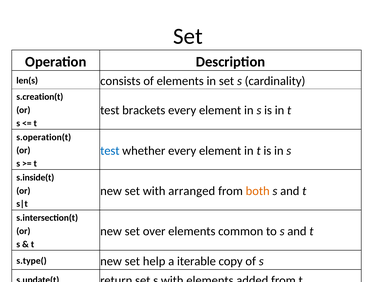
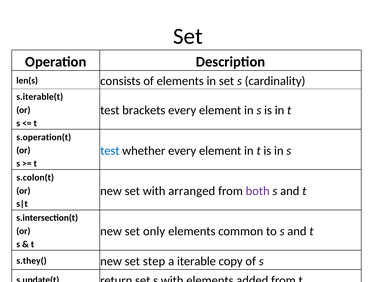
s.creation(t: s.creation(t -> s.iterable(t (40, 97)
s.inside(t: s.inside(t -> s.colon(t (35, 178)
both colour: orange -> purple (258, 191)
over: over -> only (154, 231)
s.type(: s.type( -> s.they( (32, 261)
help: help -> step (154, 261)
